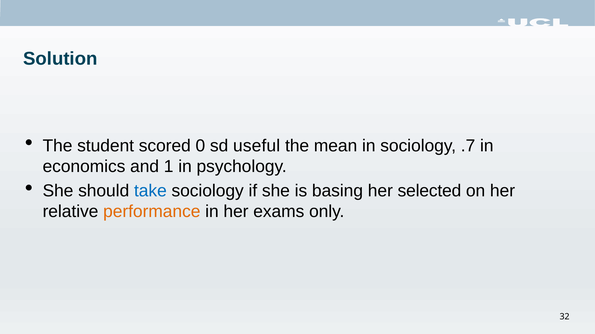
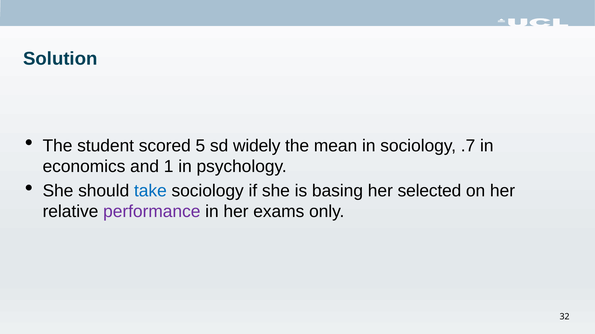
0: 0 -> 5 (200, 146)
useful: useful -> widely (257, 146)
performance colour: orange -> purple (152, 212)
